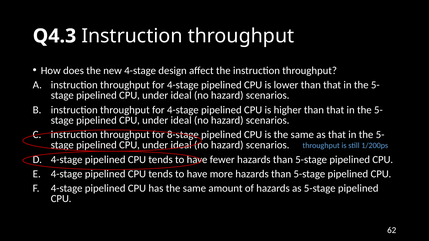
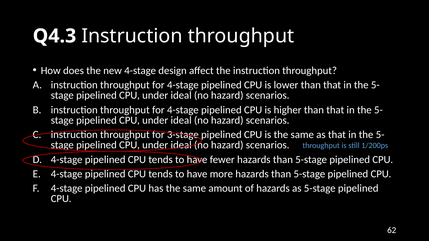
8-stage: 8-stage -> 3-stage (183, 135)
